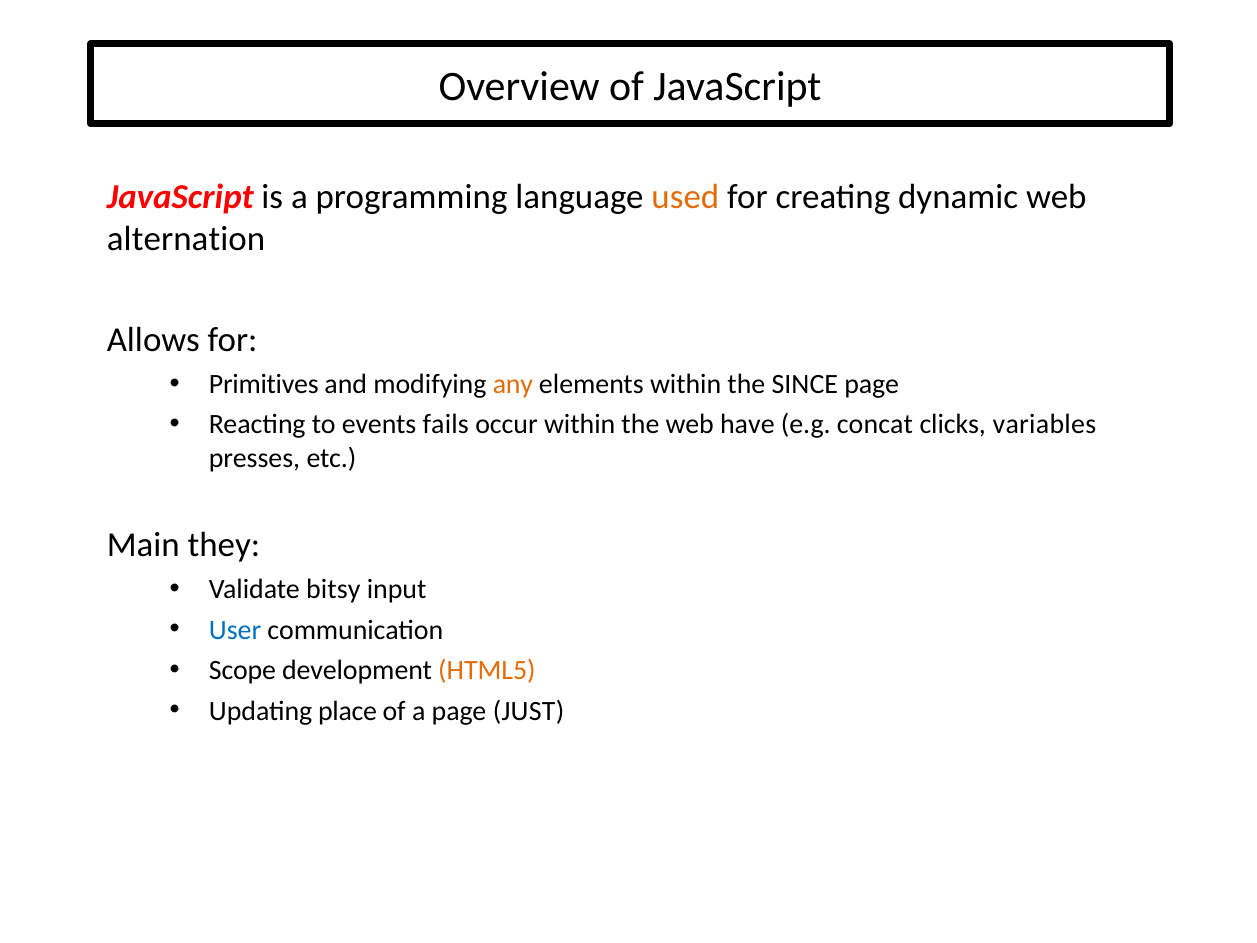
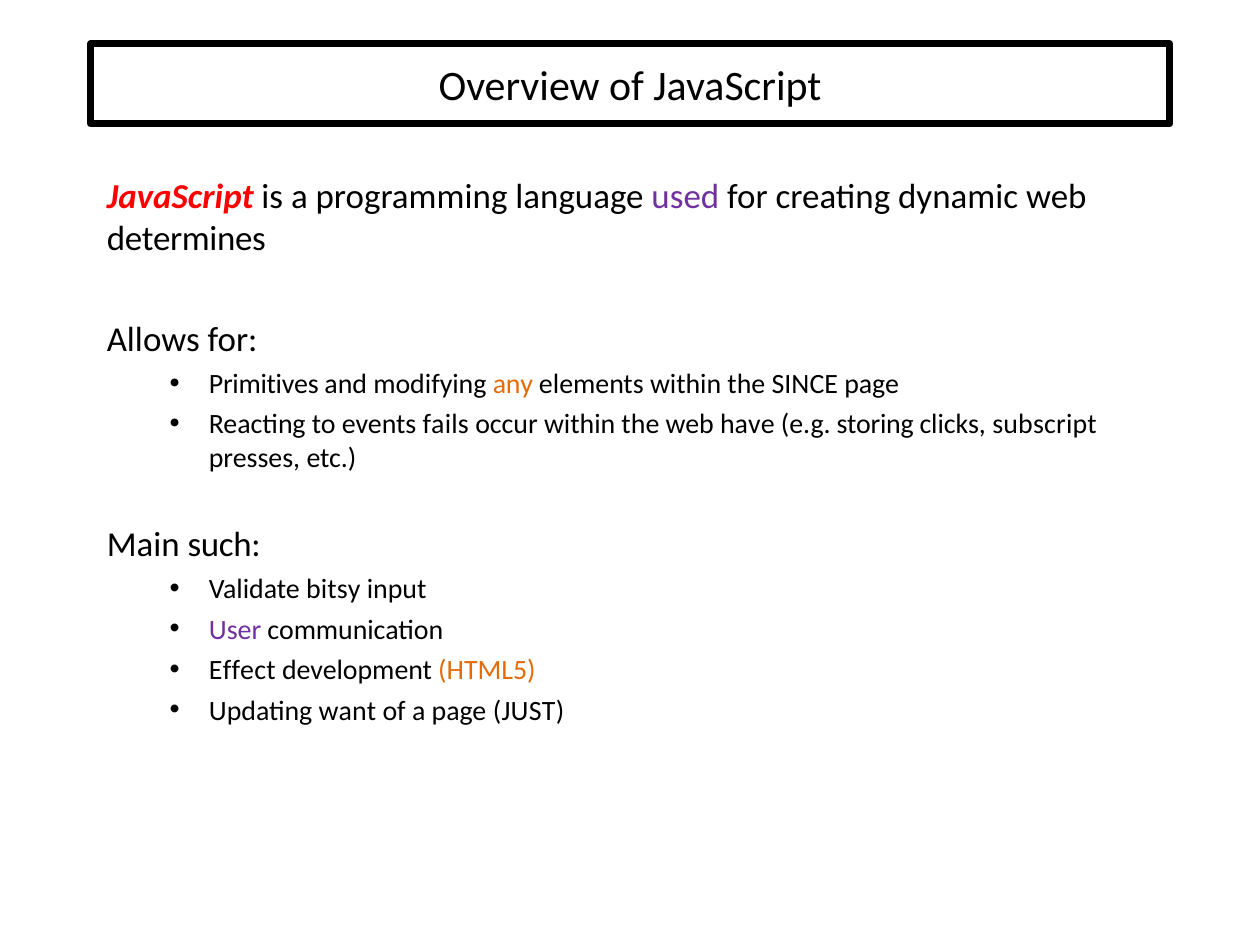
used colour: orange -> purple (685, 197)
alternation: alternation -> determines (186, 239)
concat: concat -> storing (875, 424)
variables: variables -> subscript (1045, 424)
they: they -> such (224, 545)
User colour: blue -> purple (235, 630)
Scope: Scope -> Effect (242, 670)
place: place -> want (347, 711)
